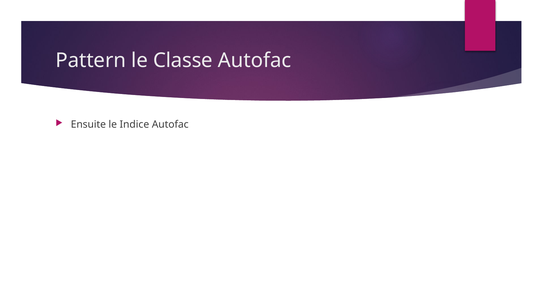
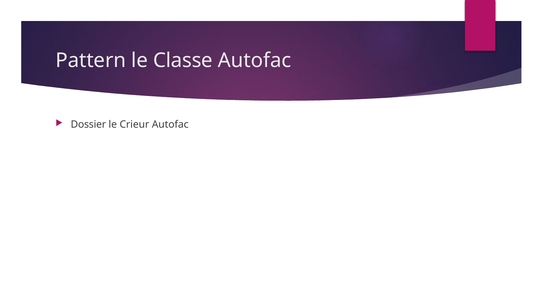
Ensuite: Ensuite -> Dossier (88, 125)
Indice: Indice -> Crieur (134, 125)
